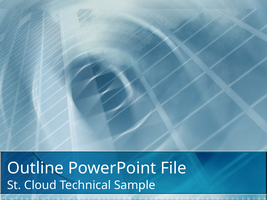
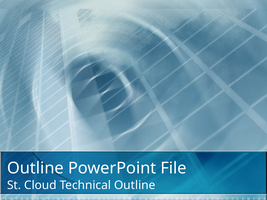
Technical Sample: Sample -> Outline (135, 185)
